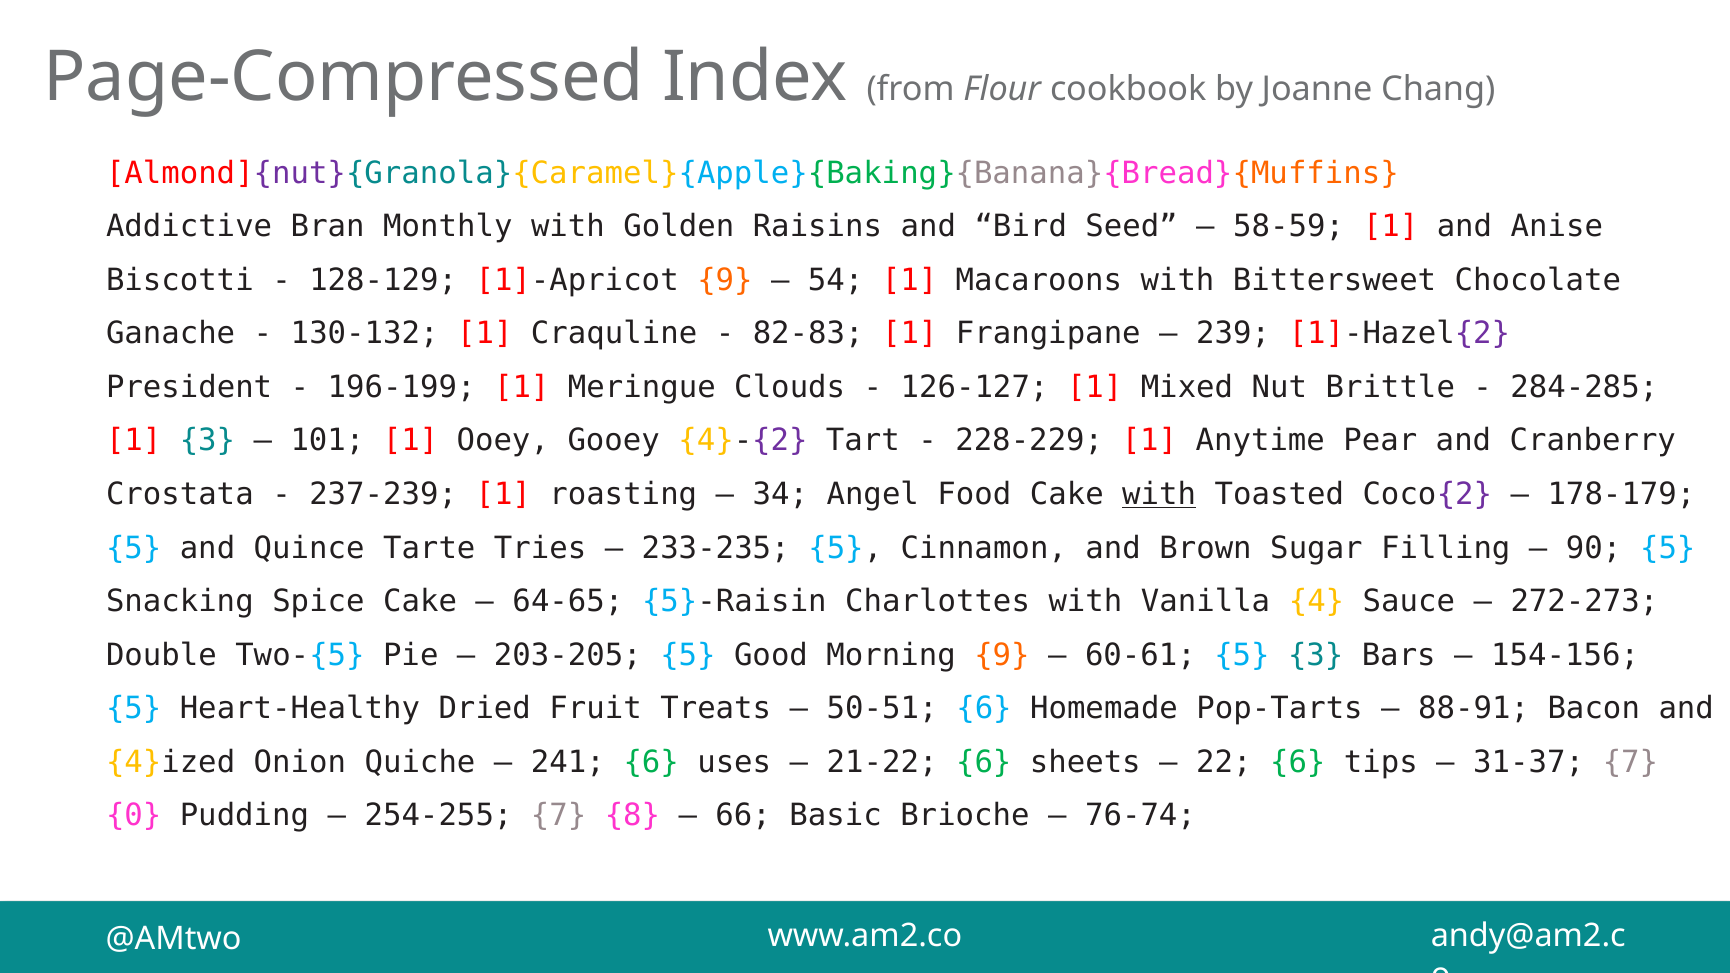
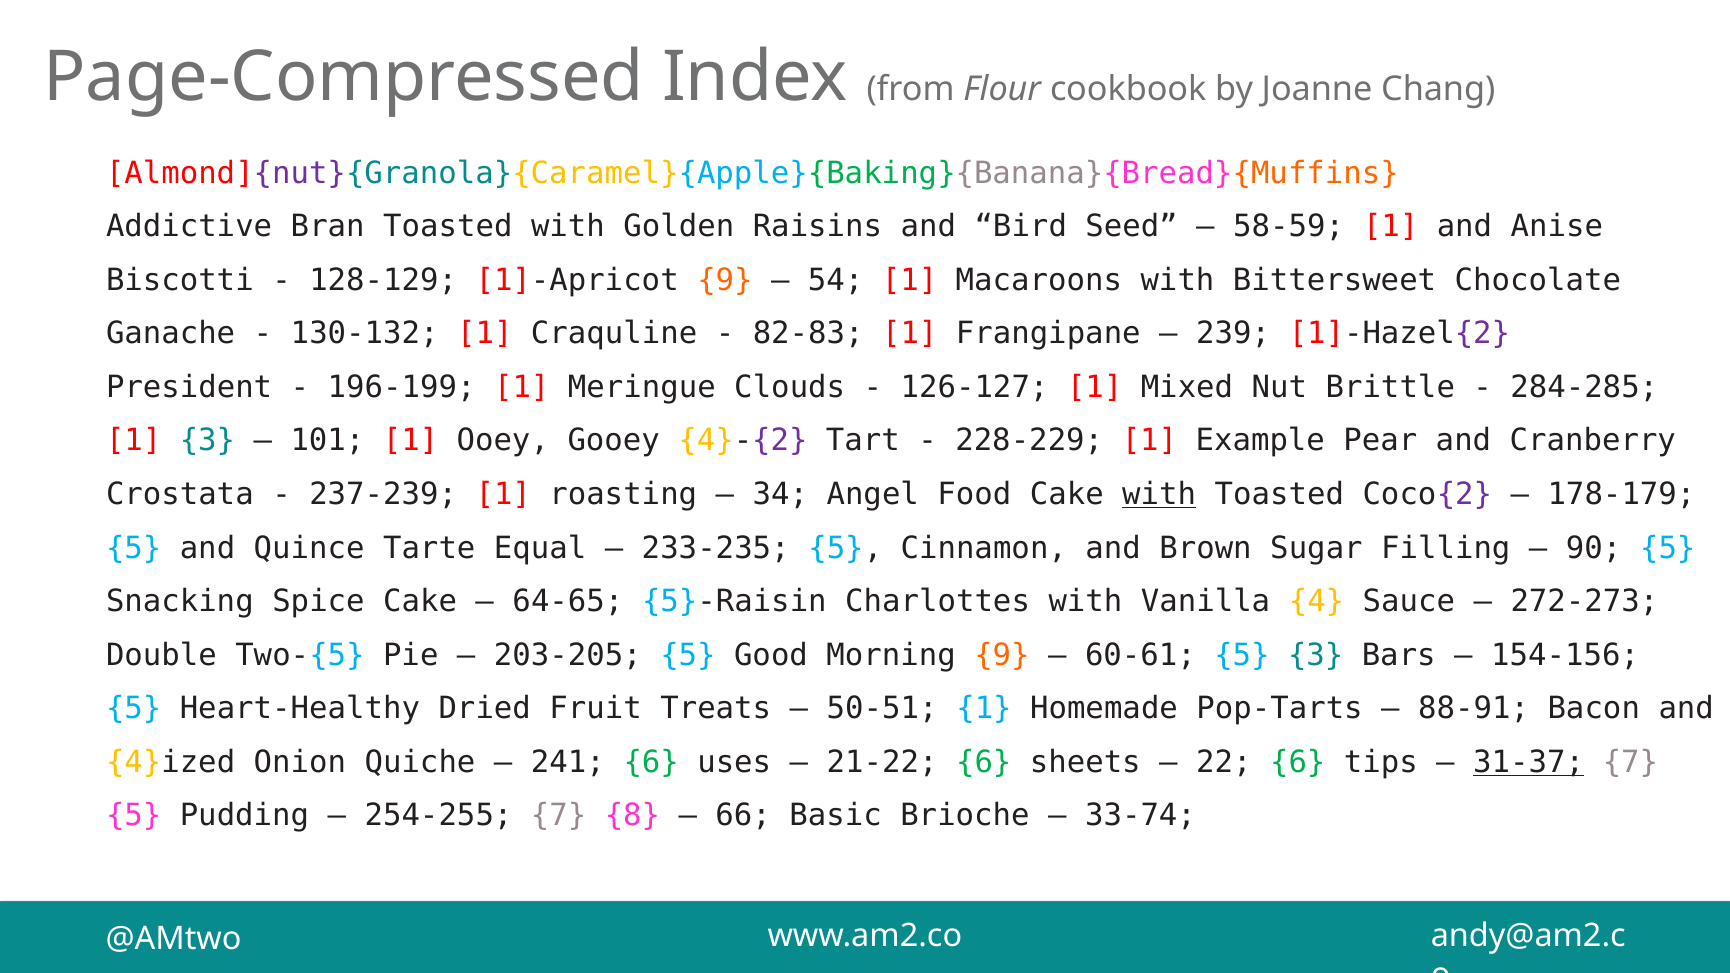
Bran Monthly: Monthly -> Toasted (448, 226)
Anytime: Anytime -> Example (1260, 441)
Tries: Tries -> Equal (540, 548)
50-51 6: 6 -> 1 (984, 709)
31-37 underline: none -> present (1529, 762)
0: 0 -> 5 (134, 816)
76-74: 76-74 -> 33-74 (1140, 816)
